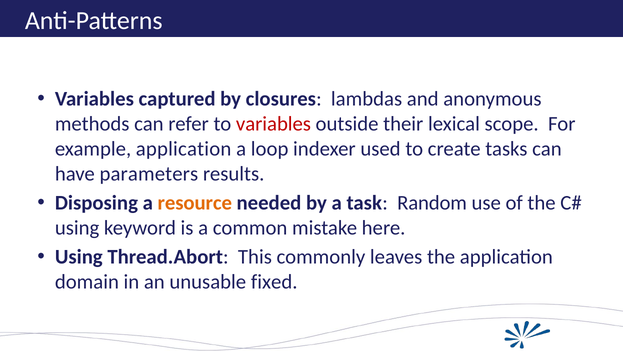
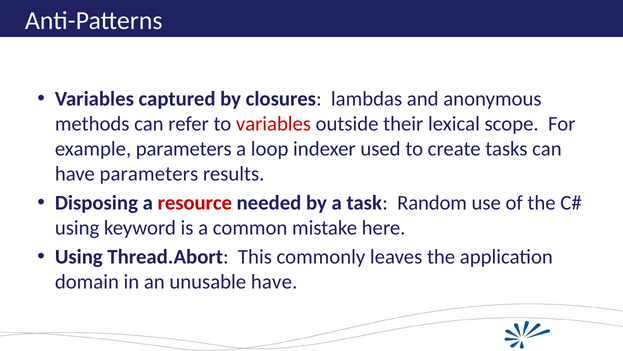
example application: application -> parameters (184, 149)
resource colour: orange -> red (195, 203)
unusable fixed: fixed -> have (274, 282)
